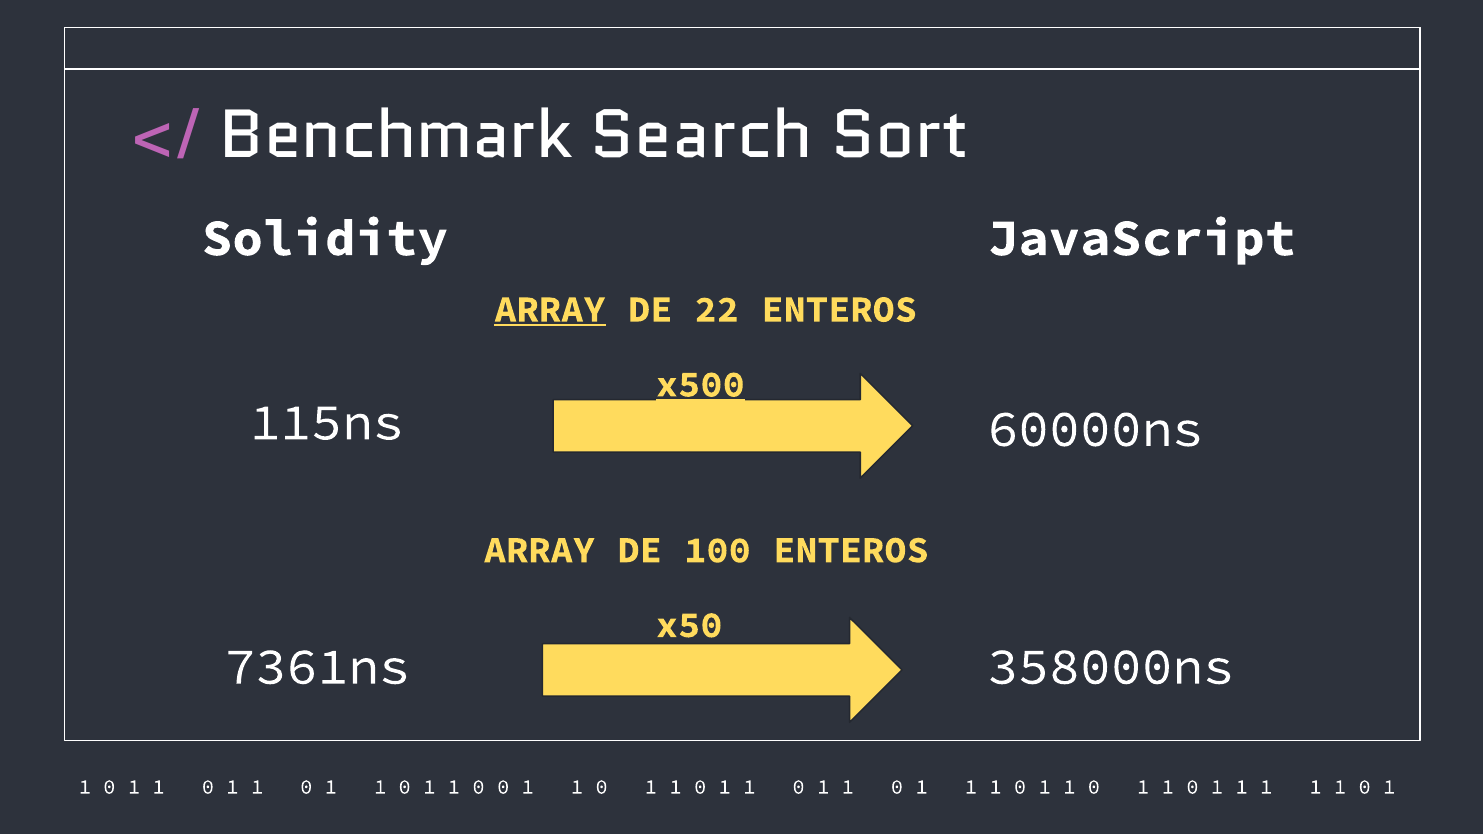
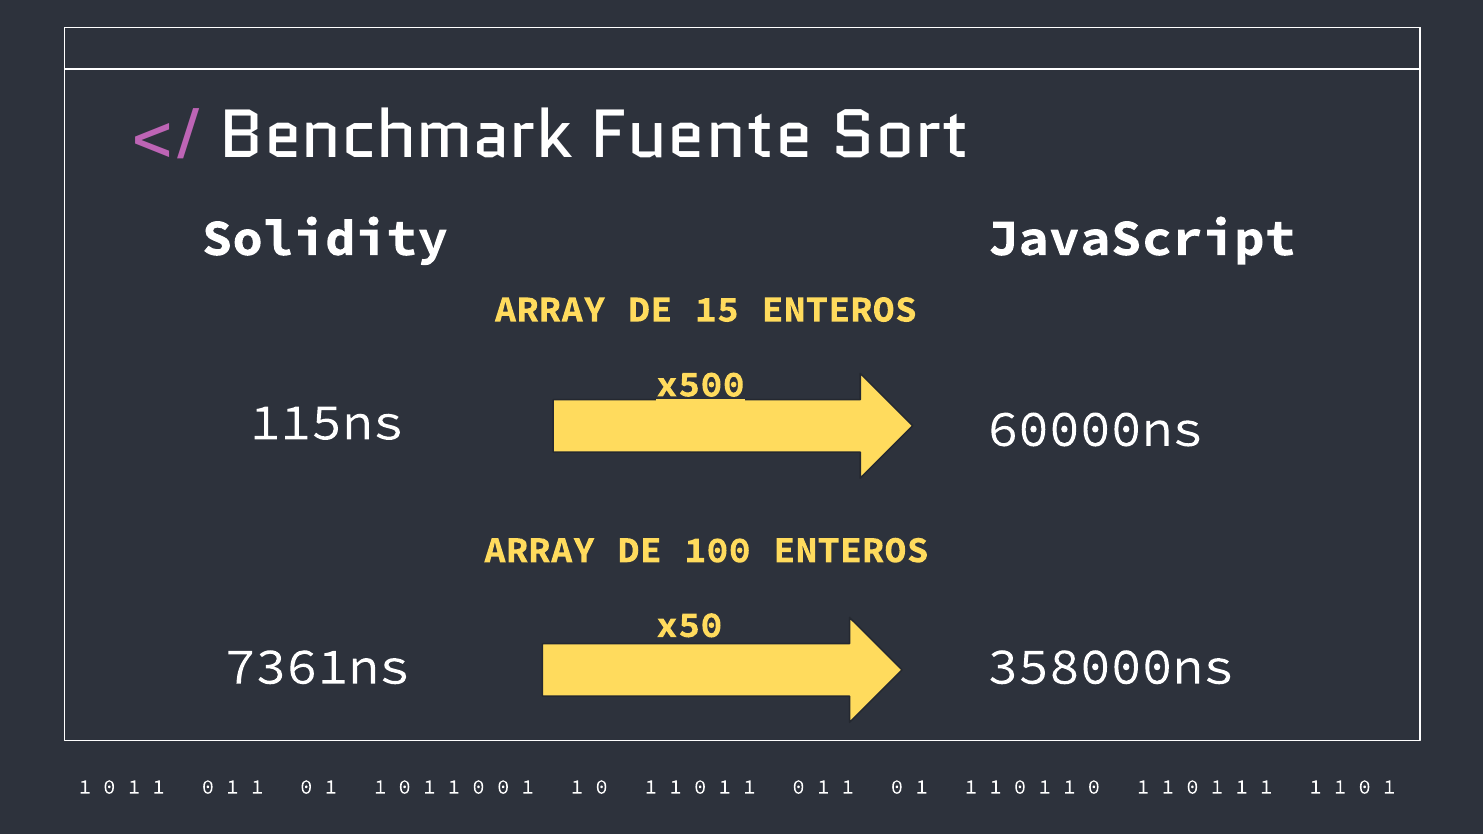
Search: Search -> Fuente (702, 135)
ARRAY underline: present -> none (550, 309)
22: 22 -> 15 (717, 309)
